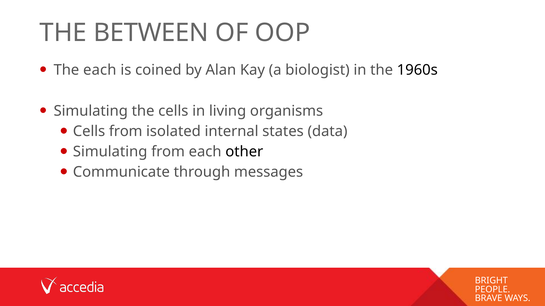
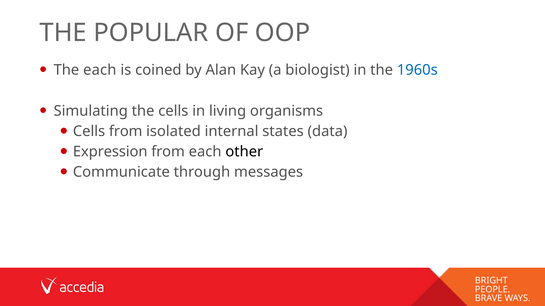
BETWEEN: BETWEEN -> POPULAR (151, 33)
1960s colour: black -> blue (417, 70)
Simulating: Simulating -> Expression (110, 152)
